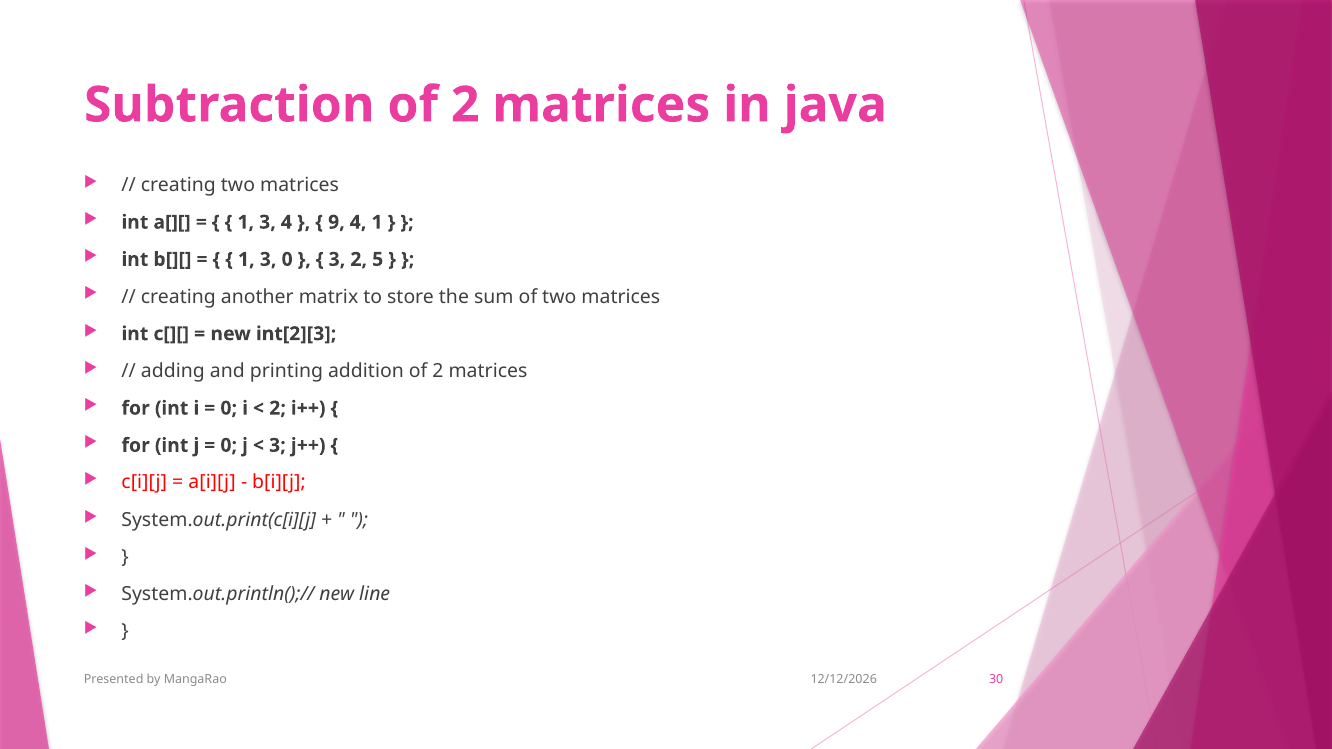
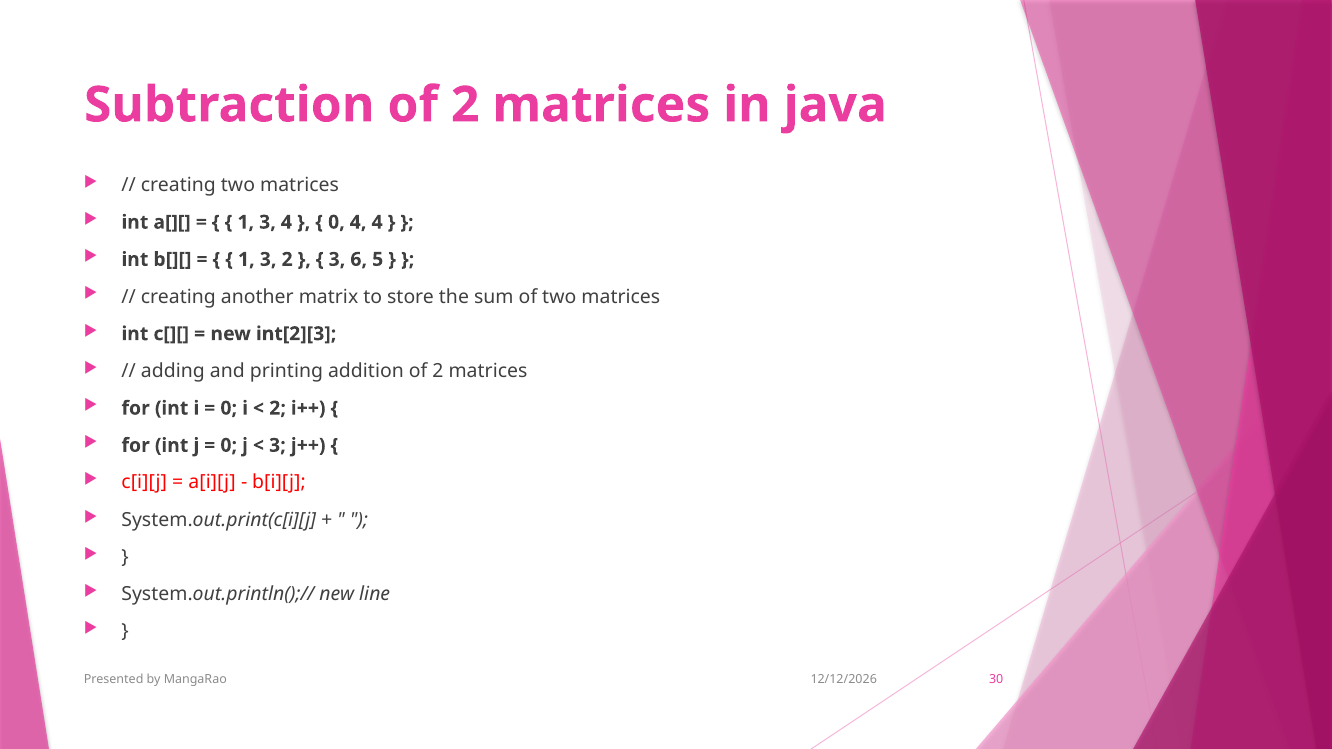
9: 9 -> 0 (336, 222)
4 1: 1 -> 4 (377, 222)
3 0: 0 -> 2 (287, 260)
3 2: 2 -> 6 (359, 260)
